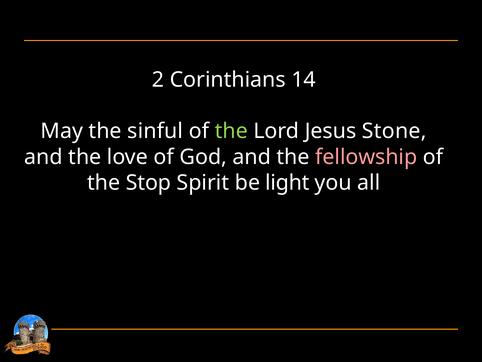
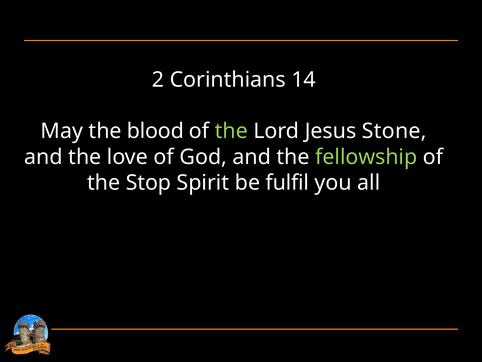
sinful: sinful -> blood (155, 131)
fellowship colour: pink -> light green (366, 157)
light: light -> fulfil (287, 182)
